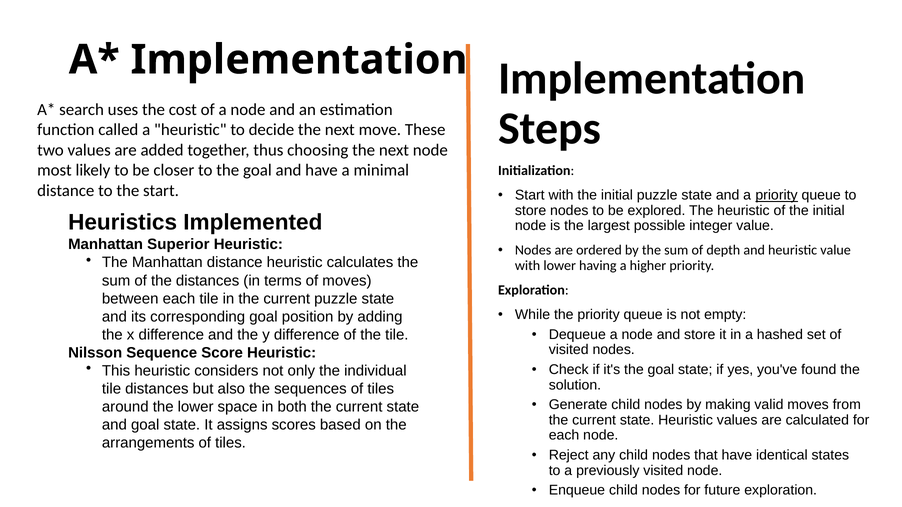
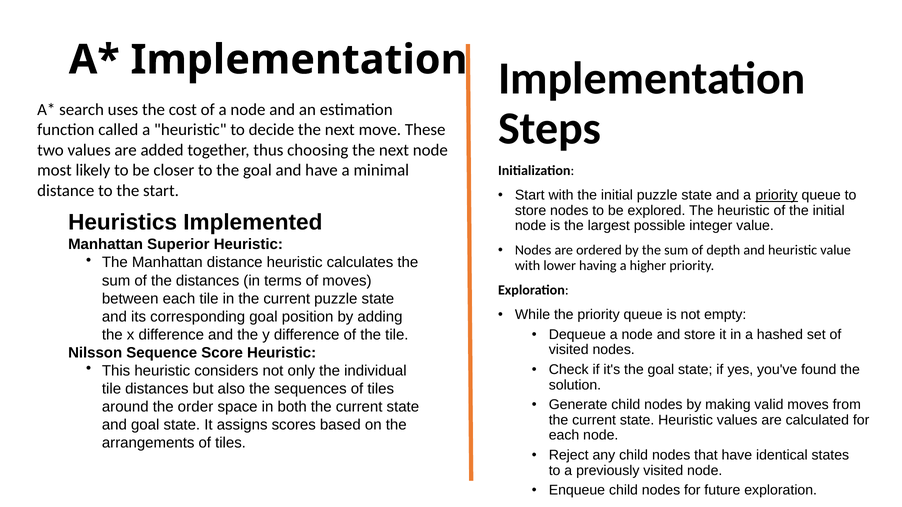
the lower: lower -> order (196, 407)
